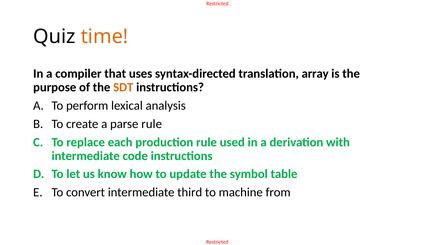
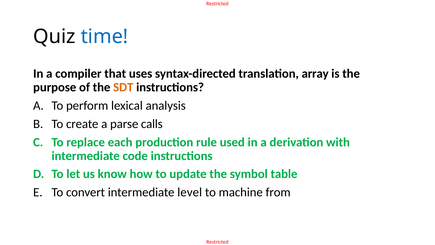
time colour: orange -> blue (105, 37)
parse rule: rule -> calls (152, 124)
third: third -> level (190, 192)
